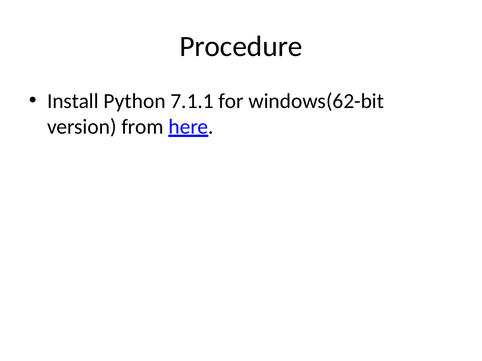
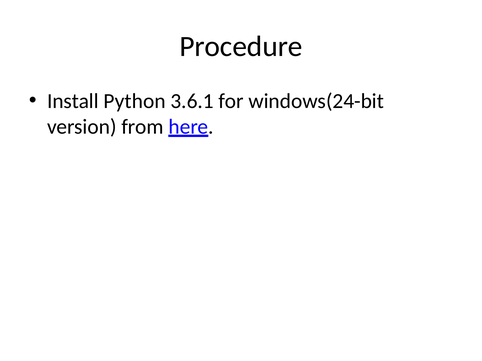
7.1.1: 7.1.1 -> 3.6.1 (192, 101)
windows(62-bit: windows(62-bit -> windows(24-bit (316, 101)
